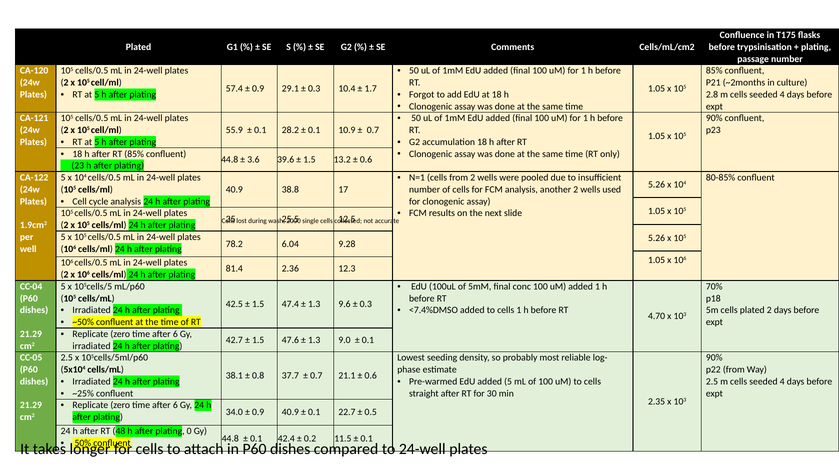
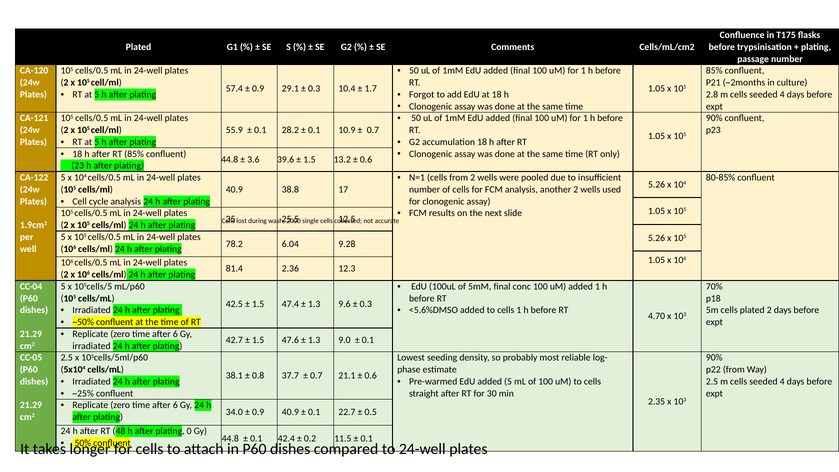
<7.4%DMSO: <7.4%DMSO -> <5.6%DMSO (433, 310)
